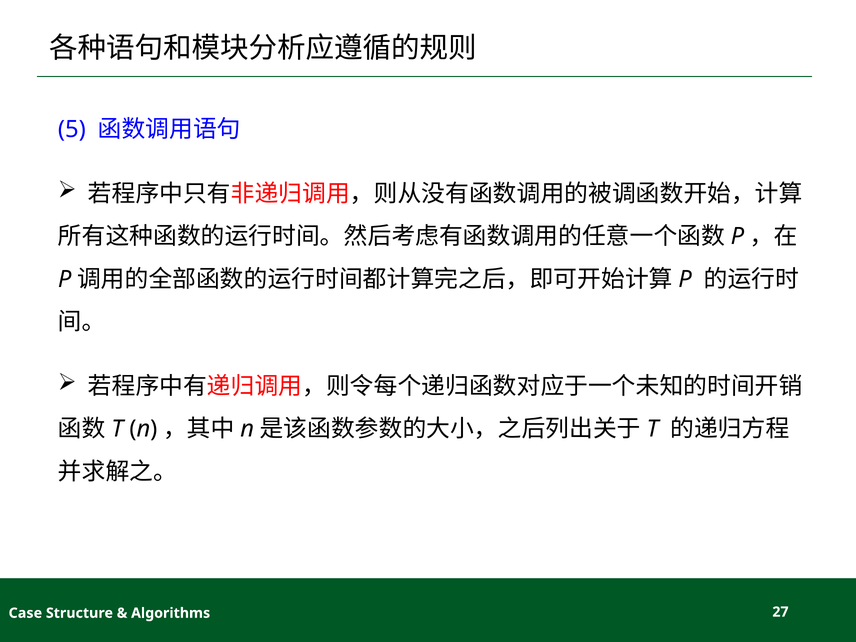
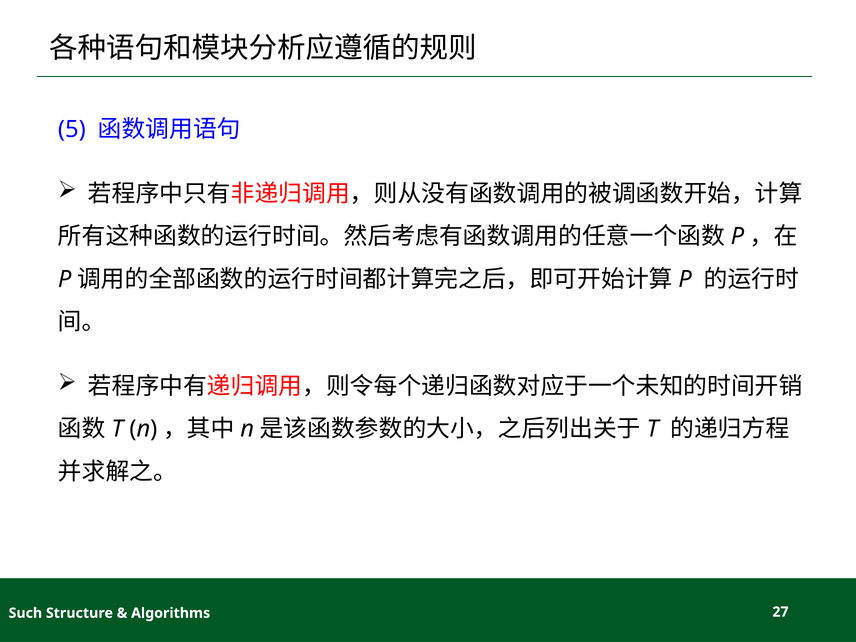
Case: Case -> Such (25, 613)
